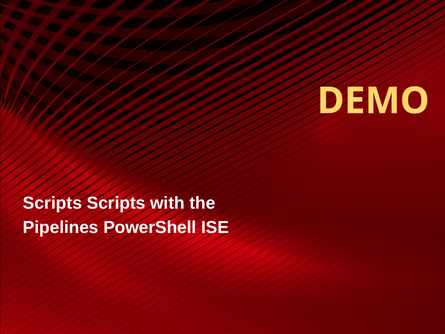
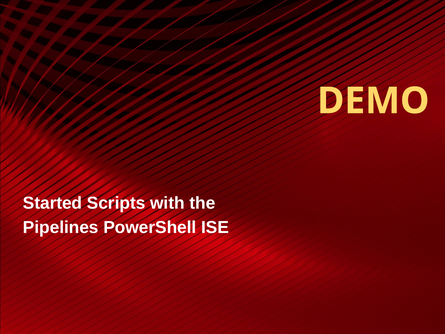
Scripts: Scripts -> Started (53, 203)
